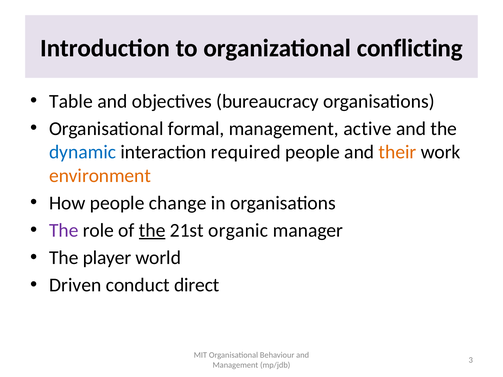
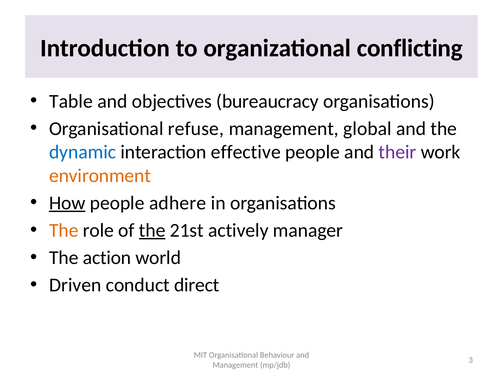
formal: formal -> refuse (196, 129)
active: active -> global (368, 129)
required: required -> effective (246, 152)
their colour: orange -> purple (397, 152)
How underline: none -> present (67, 203)
change: change -> adhere (178, 203)
The colour: purple -> orange (64, 230)
organic: organic -> actively (238, 230)
player: player -> action (107, 258)
